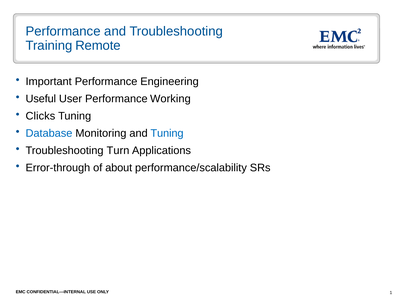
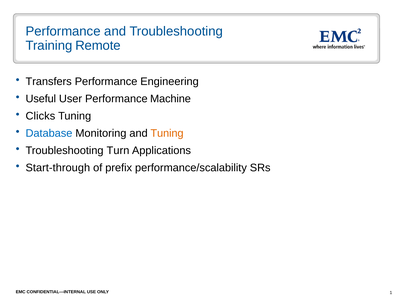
Important: Important -> Transfers (49, 81)
Working: Working -> Machine (170, 99)
Tuning colour: blue -> orange (167, 133)
Error-through: Error-through -> Start-through (58, 168)
about: about -> prefix (119, 168)
